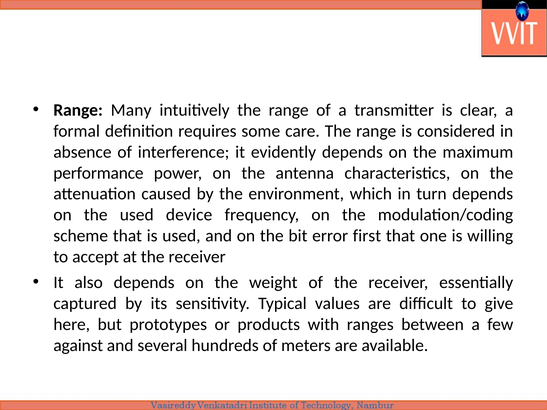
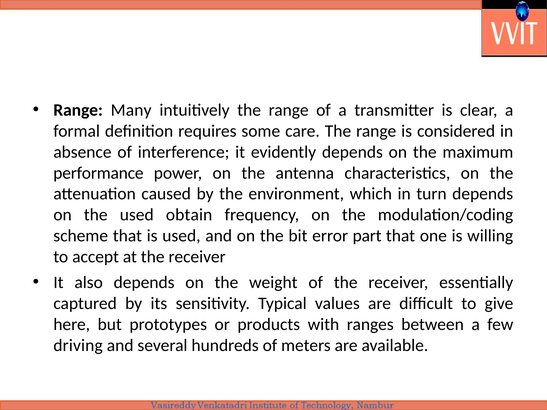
device: device -> obtain (189, 215)
first: first -> part (367, 236)
against: against -> driving (78, 346)
